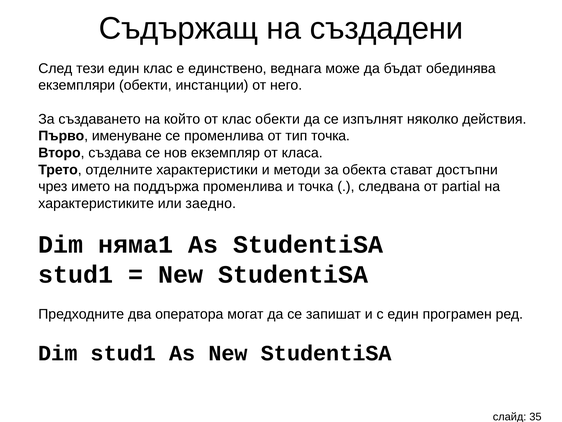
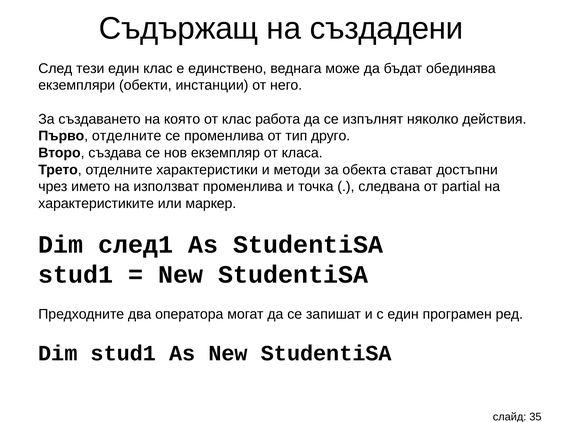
който: който -> която (182, 119)
клас обекти: обекти -> работа (278, 119)
Първо именуване: именуване -> отделните (127, 136)
тип точка: точка -> друго (331, 136)
поддържа: поддържа -> използват (166, 186)
заедно: заедно -> маркер (211, 203)
няма1: няма1 -> след1 (136, 244)
